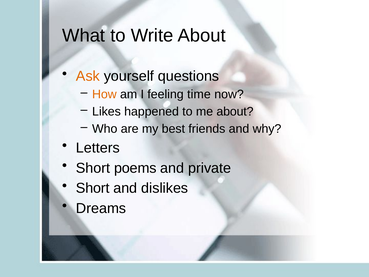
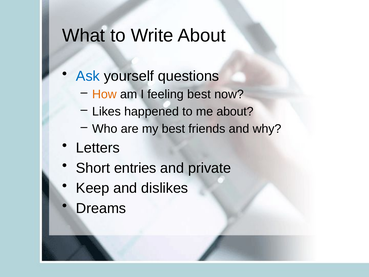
Ask colour: orange -> blue (88, 76)
feeling time: time -> best (199, 94)
poems: poems -> entries (135, 168)
Short: Short -> Keep (93, 188)
